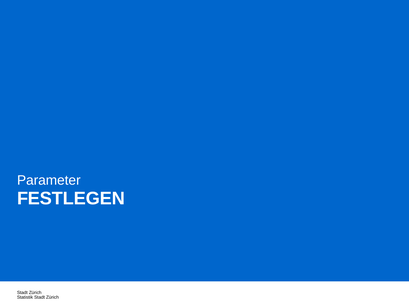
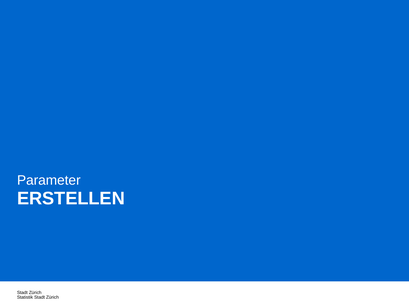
FESTLEGEN: FESTLEGEN -> ERSTELLEN (71, 198)
